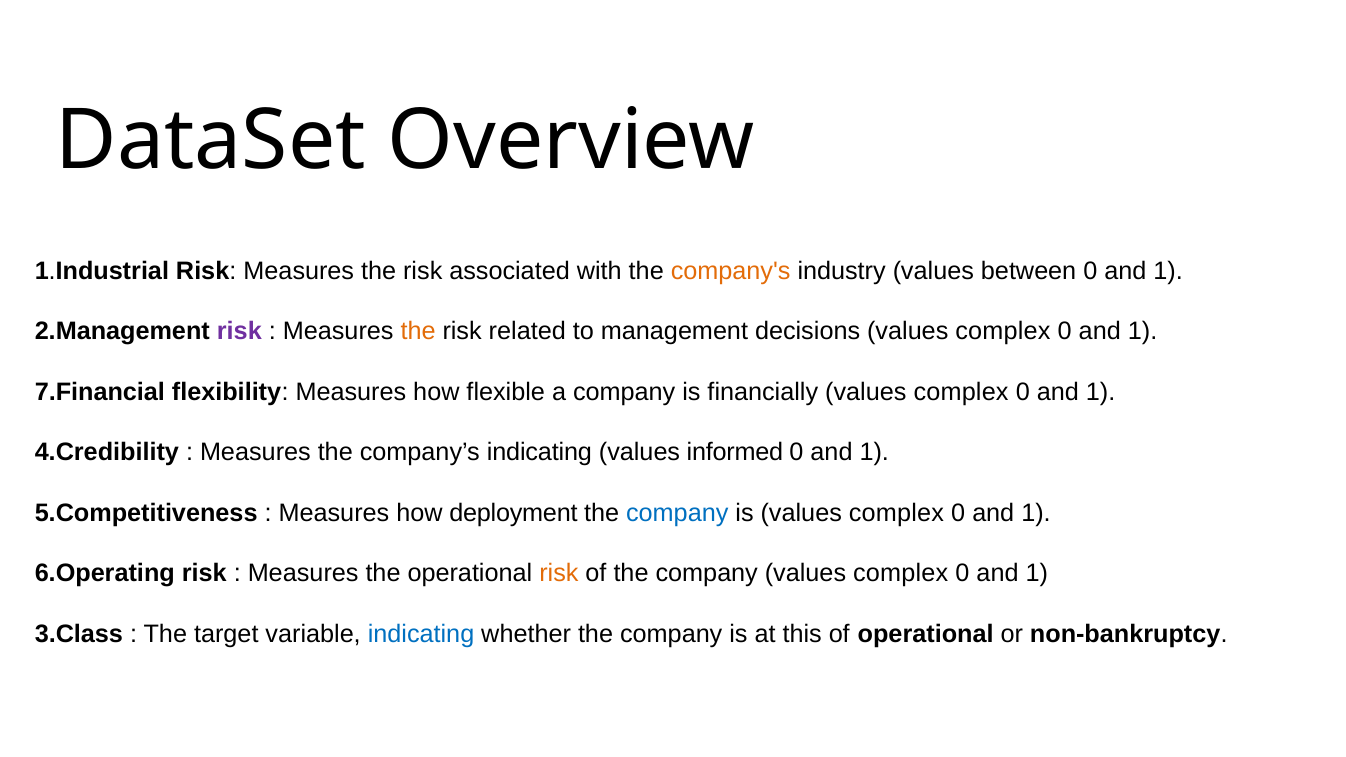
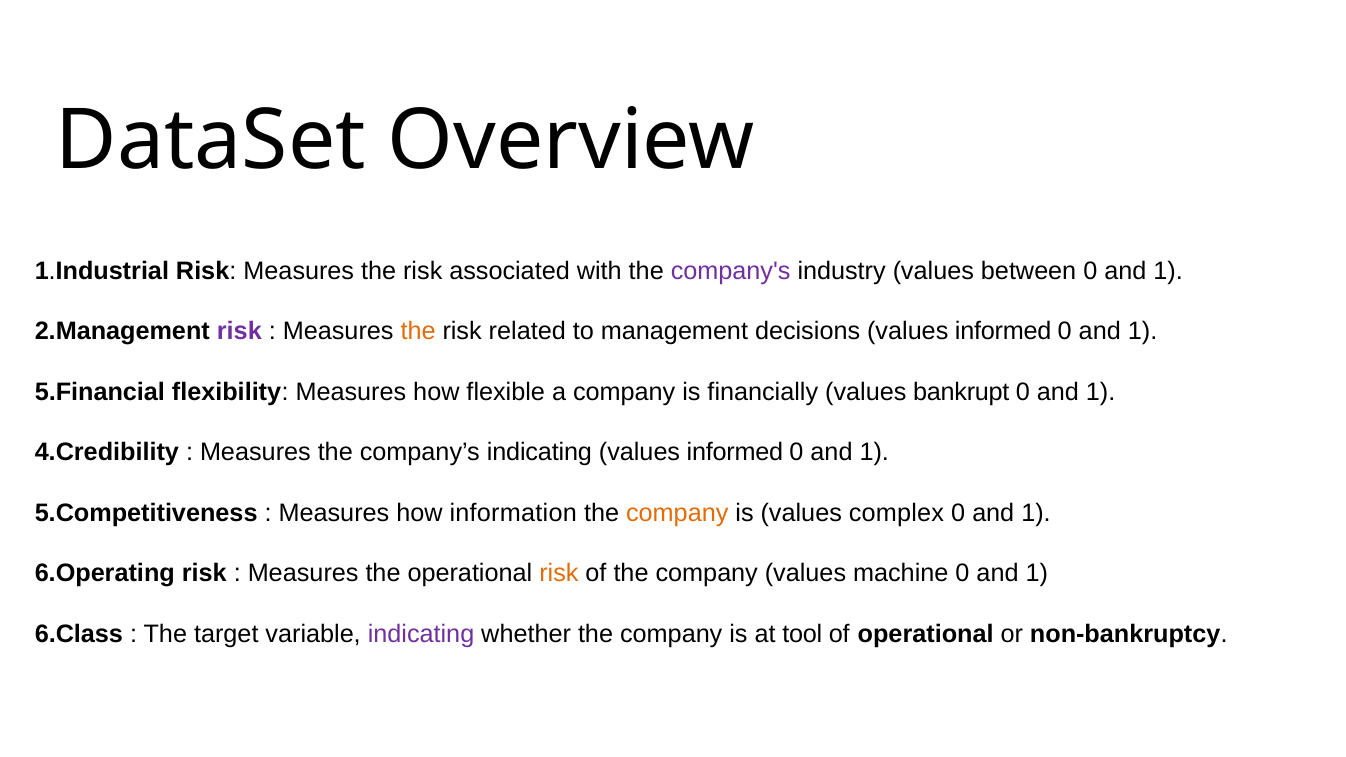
company's colour: orange -> purple (731, 271)
decisions values complex: complex -> informed (1003, 331)
7.Financial: 7.Financial -> 5.Financial (100, 392)
financially values complex: complex -> bankrupt (961, 392)
deployment: deployment -> information (513, 513)
company colour: blue -> orange (677, 513)
company values complex: complex -> machine (901, 574)
3.Class: 3.Class -> 6.Class (79, 634)
indicating colour: blue -> purple (421, 634)
this: this -> tool (802, 634)
